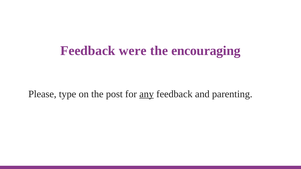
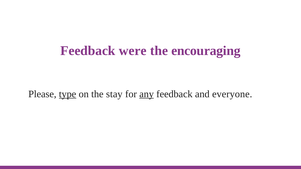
type underline: none -> present (68, 94)
post: post -> stay (114, 94)
parenting: parenting -> everyone (232, 94)
